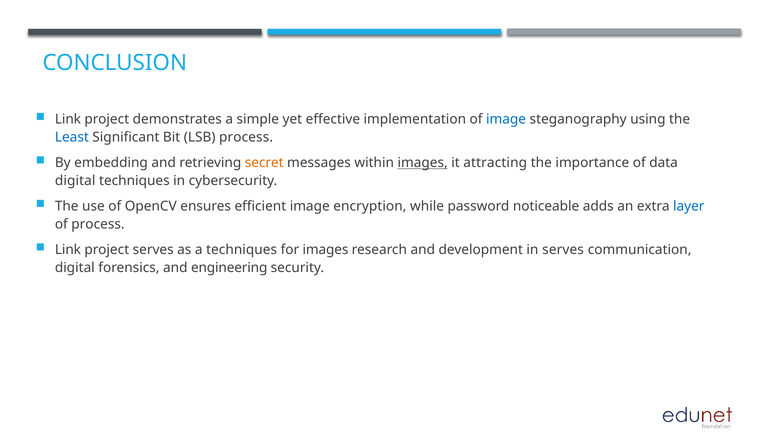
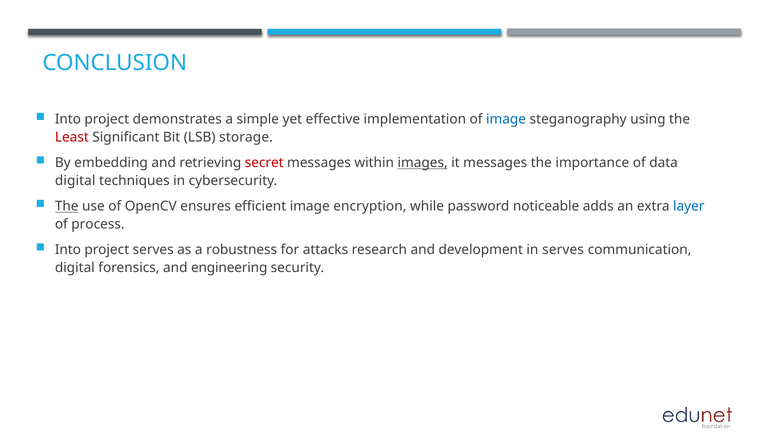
Link: Link -> Into (68, 119)
Least colour: blue -> red (72, 137)
LSB process: process -> storage (246, 137)
secret colour: orange -> red (264, 163)
it attracting: attracting -> messages (495, 163)
The underline: none -> present (67, 206)
Link: Link -> Into (68, 250)
a techniques: techniques -> robustness (242, 250)
for images: images -> attacks (325, 250)
